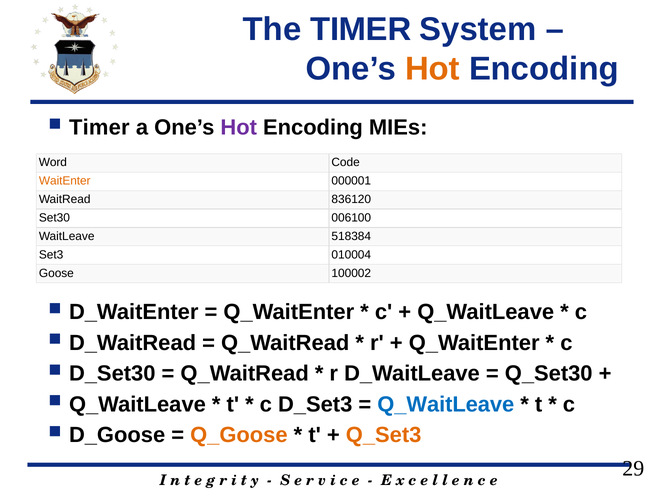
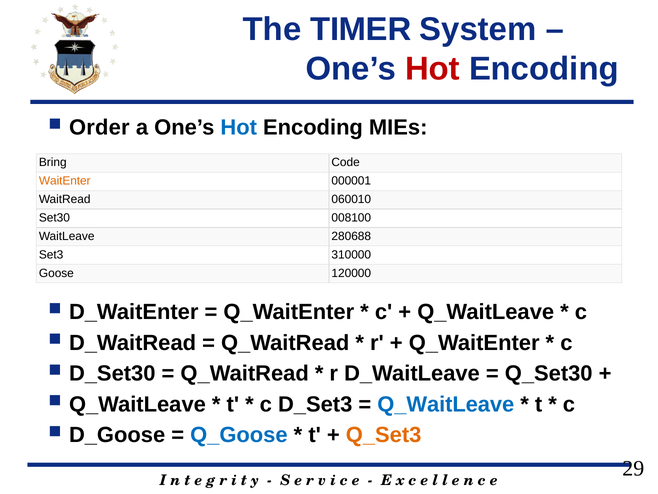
Hot colour: orange -> red (432, 69)
Timer: Timer -> Order (99, 128)
Hot colour: purple -> blue (239, 128)
Word: Word -> Bring (53, 162)
836120: 836120 -> 060010 (351, 199)
006100: 006100 -> 008100 (351, 218)
518384: 518384 -> 280688 (351, 236)
010004: 010004 -> 310000 (351, 254)
100002: 100002 -> 120000 (351, 273)
Q_Goose colour: orange -> blue (239, 435)
